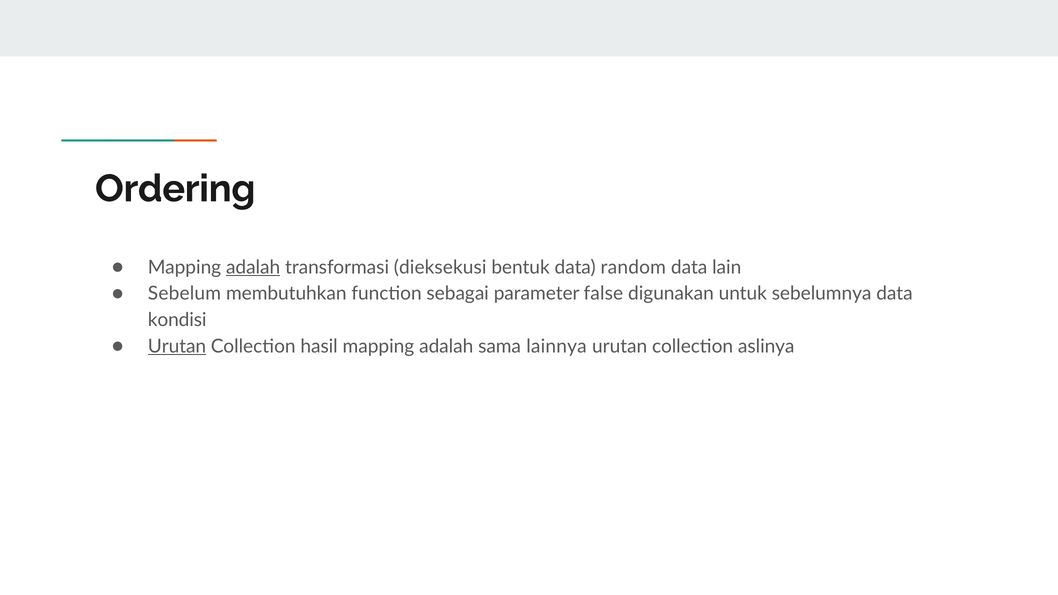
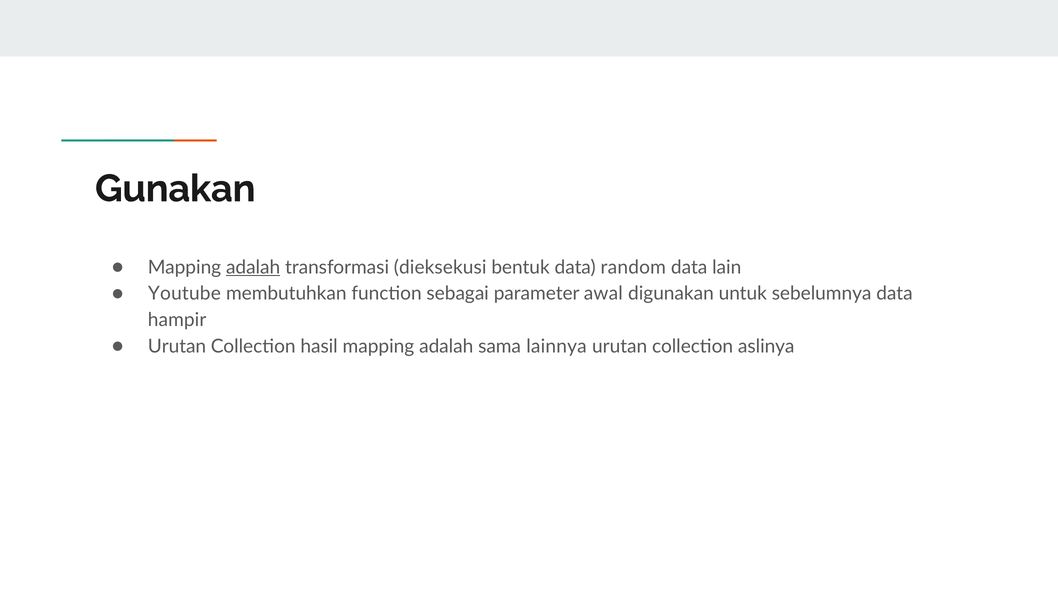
Ordering: Ordering -> Gunakan (175, 189)
Sebelum: Sebelum -> Youtube (184, 294)
false: false -> awal (603, 294)
kondisi: kondisi -> hampir (177, 320)
Urutan underline: present -> none (177, 346)
